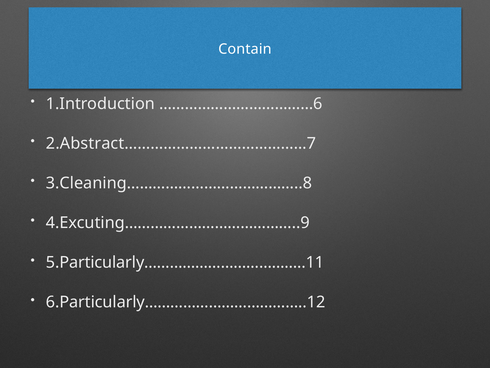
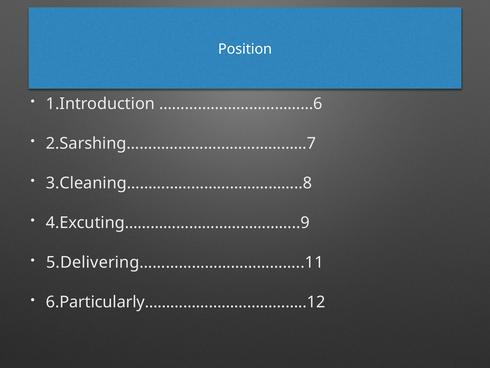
Contain: Contain -> Position (245, 49)
2.Abstract……………………………………7: 2.Abstract……………………………………7 -> 2.Sarshing……………………………………7 (181, 143)
5.Particularly………………………………..11: 5.Particularly………………………………..11 -> 5.Delivering………………………………..11 (185, 262)
